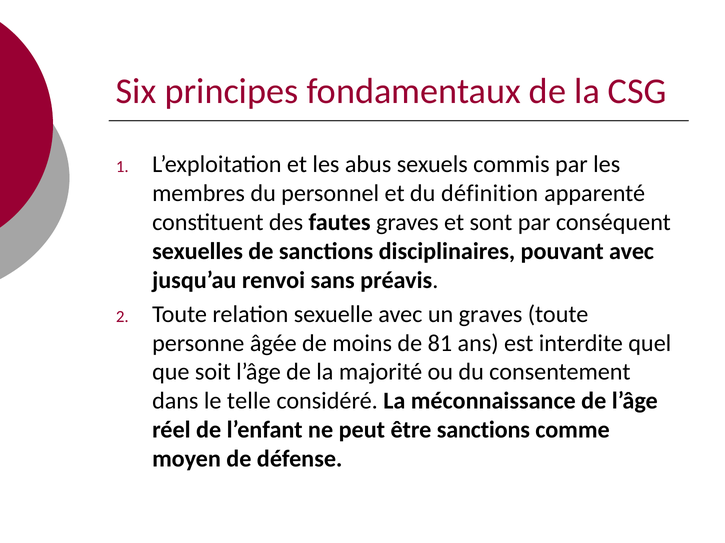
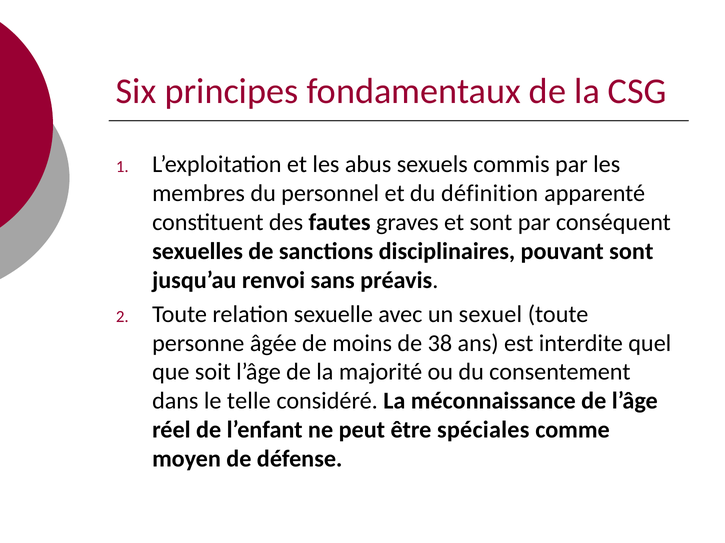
pouvant avec: avec -> sont (631, 252)
un graves: graves -> sexuel (490, 315)
81: 81 -> 38 (440, 344)
être sanctions: sanctions -> spéciales (483, 431)
